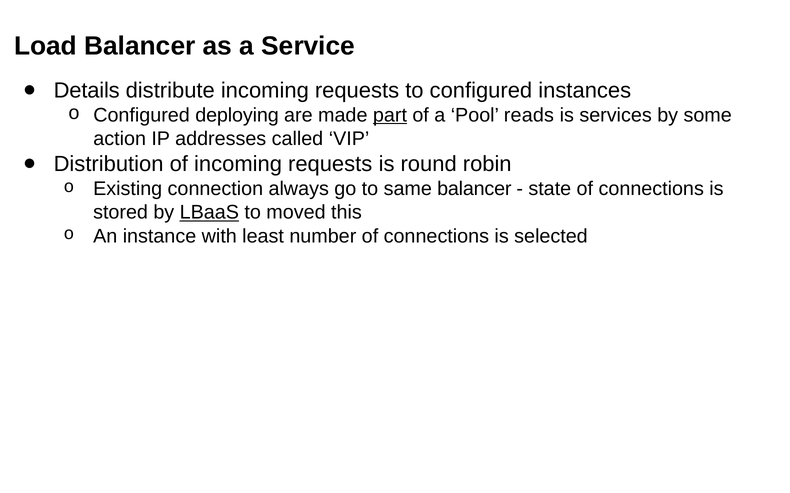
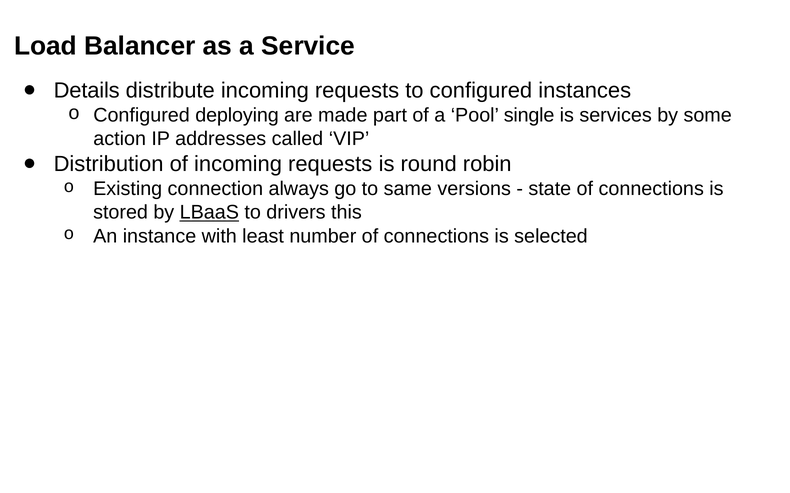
part underline: present -> none (390, 115)
reads: reads -> single (529, 115)
same balancer: balancer -> versions (474, 189)
moved: moved -> drivers (296, 213)
